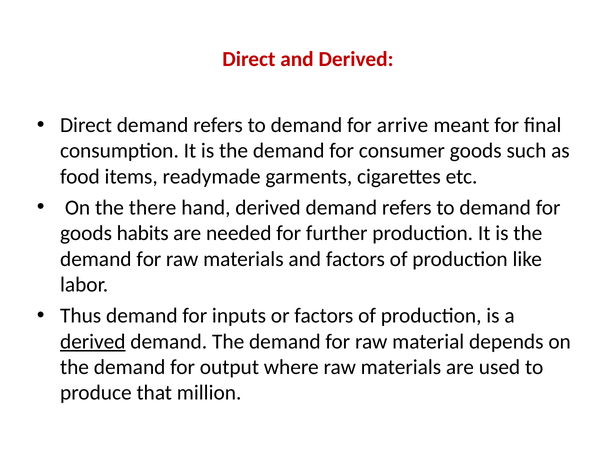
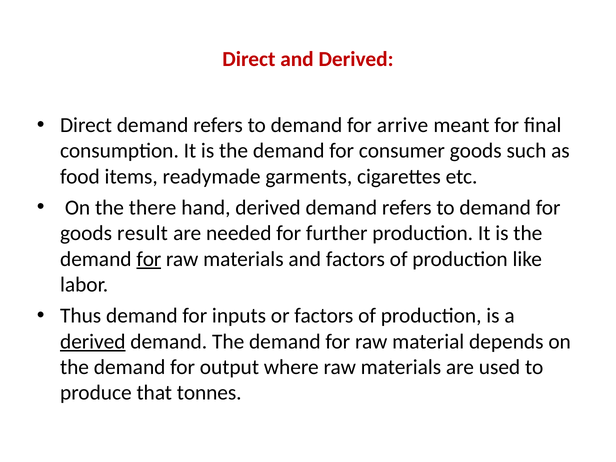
habits: habits -> result (143, 233)
for underline: none -> present (149, 259)
million: million -> tonnes (209, 393)
